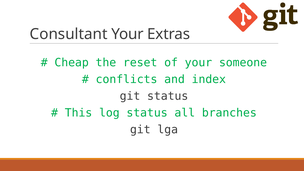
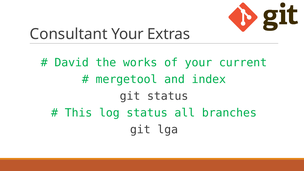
Cheap: Cheap -> David (72, 63)
reset: reset -> works (140, 63)
someone: someone -> current (243, 63)
conflicts: conflicts -> mergetool (127, 79)
